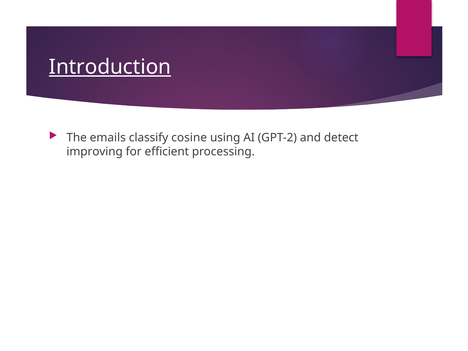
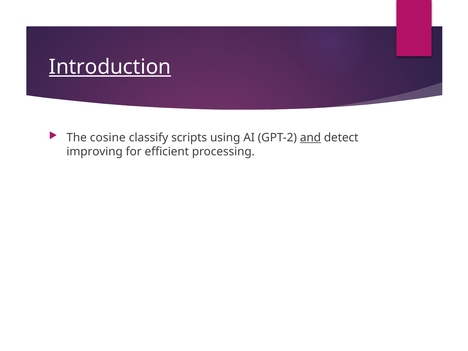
emails: emails -> cosine (108, 138)
cosine: cosine -> scripts (189, 138)
and underline: none -> present (310, 138)
